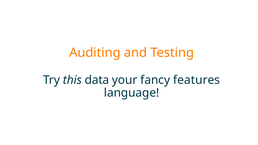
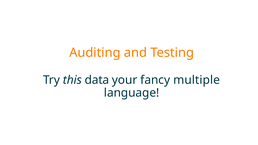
features: features -> multiple (197, 80)
